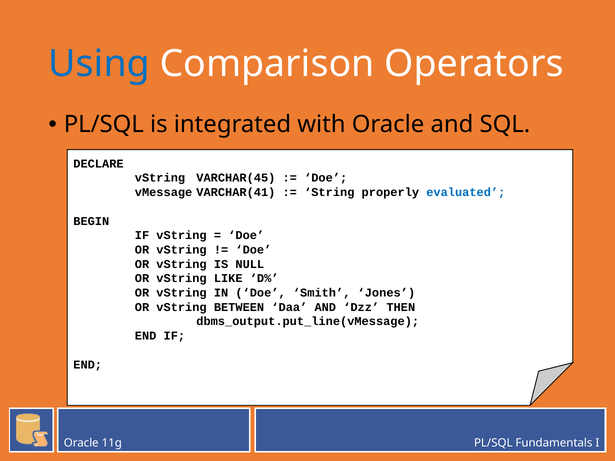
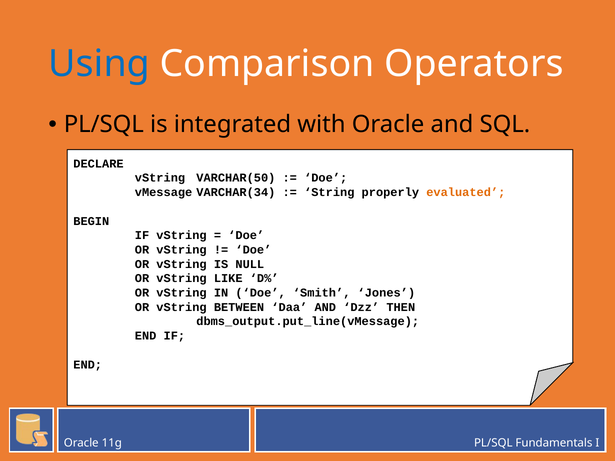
VARCHAR(45: VARCHAR(45 -> VARCHAR(50 (236, 178)
VARCHAR(41: VARCHAR(41 -> VARCHAR(34 (236, 192)
evaluated colour: blue -> orange (466, 192)
